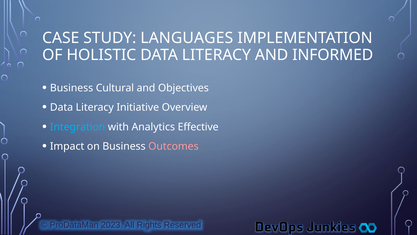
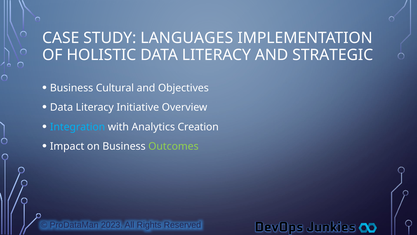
INFORMED: INFORMED -> STRATEGIC (333, 55)
Effective: Effective -> Creation (198, 127)
Outcomes colour: pink -> light green (173, 146)
